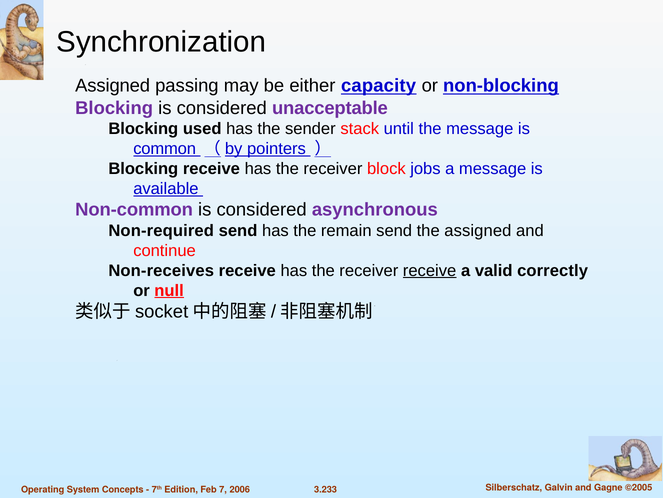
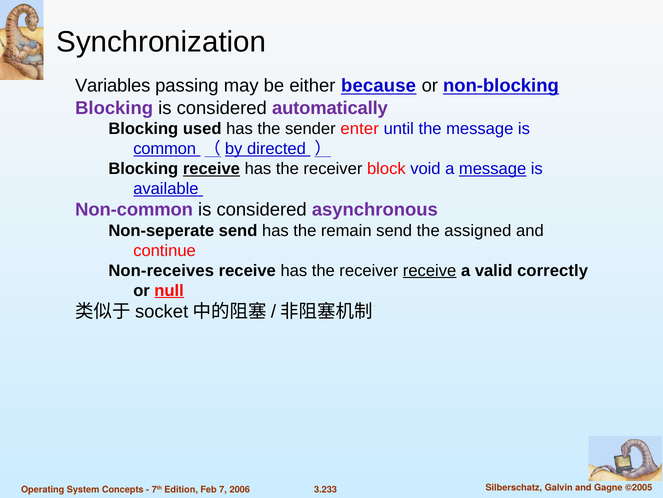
Assigned: Assigned -> Variables (113, 86)
capacity: capacity -> because (379, 86)
unacceptable: unacceptable -> automatically (330, 108)
stack: stack -> enter (360, 129)
pointers: pointers -> directed (276, 149)
receive underline: none -> present (211, 169)
jobs: jobs -> void (425, 169)
message underline: none -> present (493, 169)
Non-required: Non-required -> Non-seperate (161, 230)
